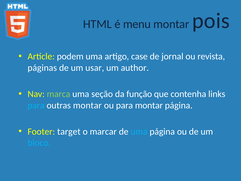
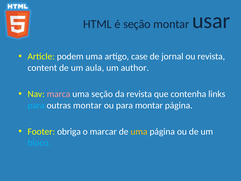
é menu: menu -> seção (137, 24)
pois: pois -> usar (211, 21)
páginas: páginas -> content (42, 68)
usar: usar -> aula (95, 68)
marca colour: light green -> pink (59, 94)
da função: função -> revista (139, 94)
target: target -> obriga (69, 131)
uma colour: light blue -> yellow (139, 131)
